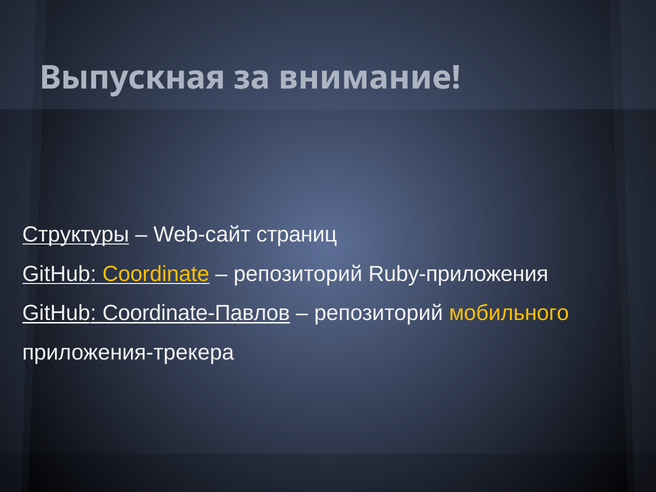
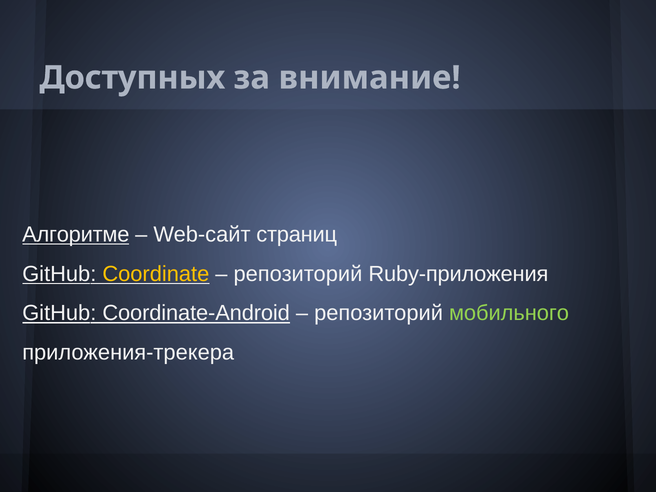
Выпускная: Выпускная -> Доступных (132, 78)
Структуры: Структуры -> Алгоритме (76, 235)
Coordinate-Павлов: Coordinate-Павлов -> Coordinate-Android (196, 313)
мобильного colour: yellow -> light green (509, 313)
